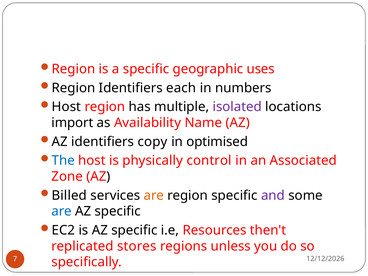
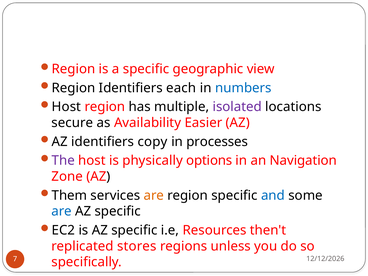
uses: uses -> view (261, 69)
numbers colour: black -> blue (243, 88)
import: import -> secure (72, 123)
Name: Name -> Easier (203, 123)
optimised: optimised -> processes (217, 142)
The colour: blue -> purple (63, 161)
control: control -> options (209, 161)
Associated: Associated -> Navigation (303, 161)
Billed: Billed -> Them (69, 195)
and colour: purple -> blue (273, 195)
